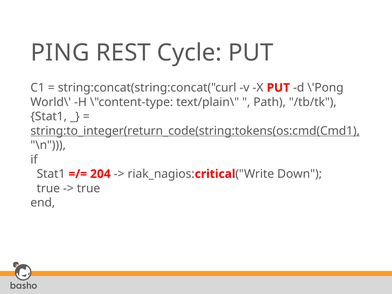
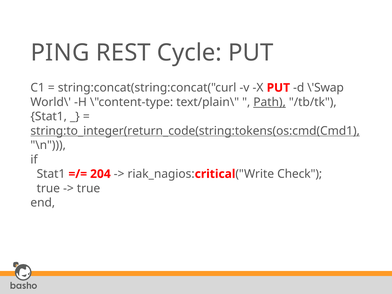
\'Pong: \'Pong -> \'Swap (325, 88)
Path underline: none -> present (270, 102)
Down: Down -> Check (300, 174)
